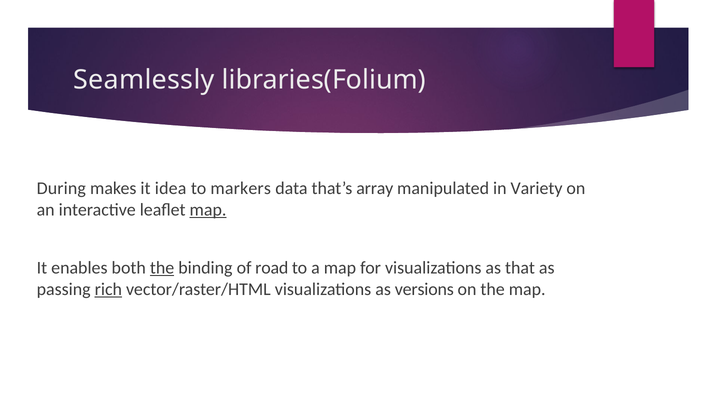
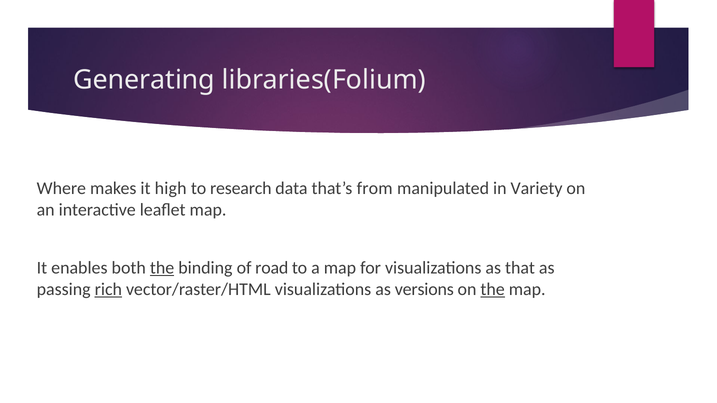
Seamlessly: Seamlessly -> Generating (144, 80)
During: During -> Where (61, 189)
idea: idea -> high (171, 189)
markers: markers -> research (241, 189)
array: array -> from (375, 189)
map underline: present -> none (208, 210)
the underline: none -> present (493, 290)
